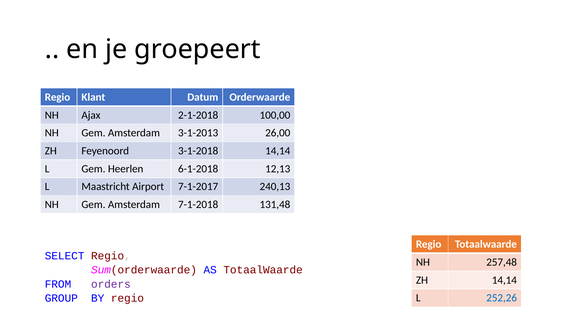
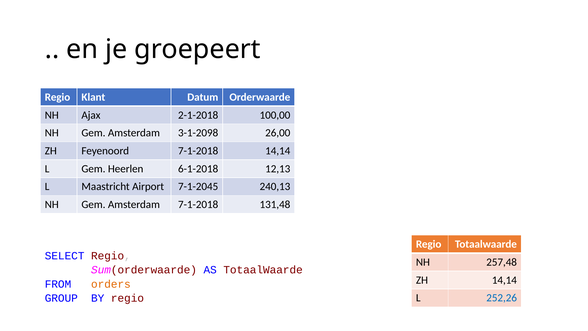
3-1-2013: 3-1-2013 -> 3-1-2098 (198, 133)
Feyenoord 3-1-2018: 3-1-2018 -> 7-1-2018 (198, 151)
7-1-2017: 7-1-2017 -> 7-1-2045 (198, 187)
orders colour: purple -> orange (111, 284)
